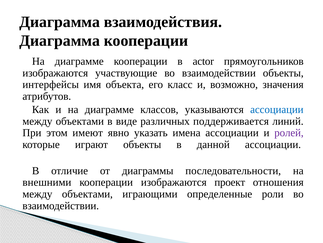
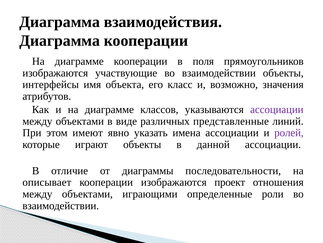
actor: actor -> поля (203, 61)
ассоциации colour: blue -> purple (277, 109)
поддерживается: поддерживается -> представленные (231, 121)
внешними: внешними -> описывает (47, 182)
